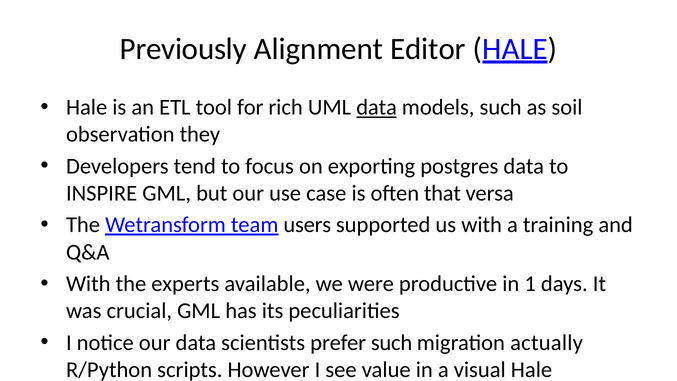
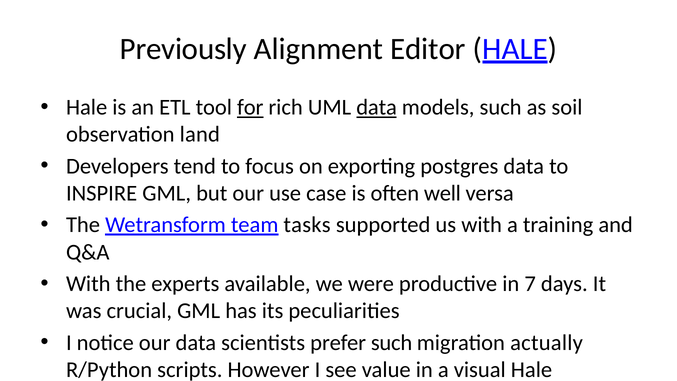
for underline: none -> present (250, 107)
they: they -> land (200, 134)
that: that -> well (442, 193)
users: users -> tasks (307, 225)
1: 1 -> 7 (530, 284)
